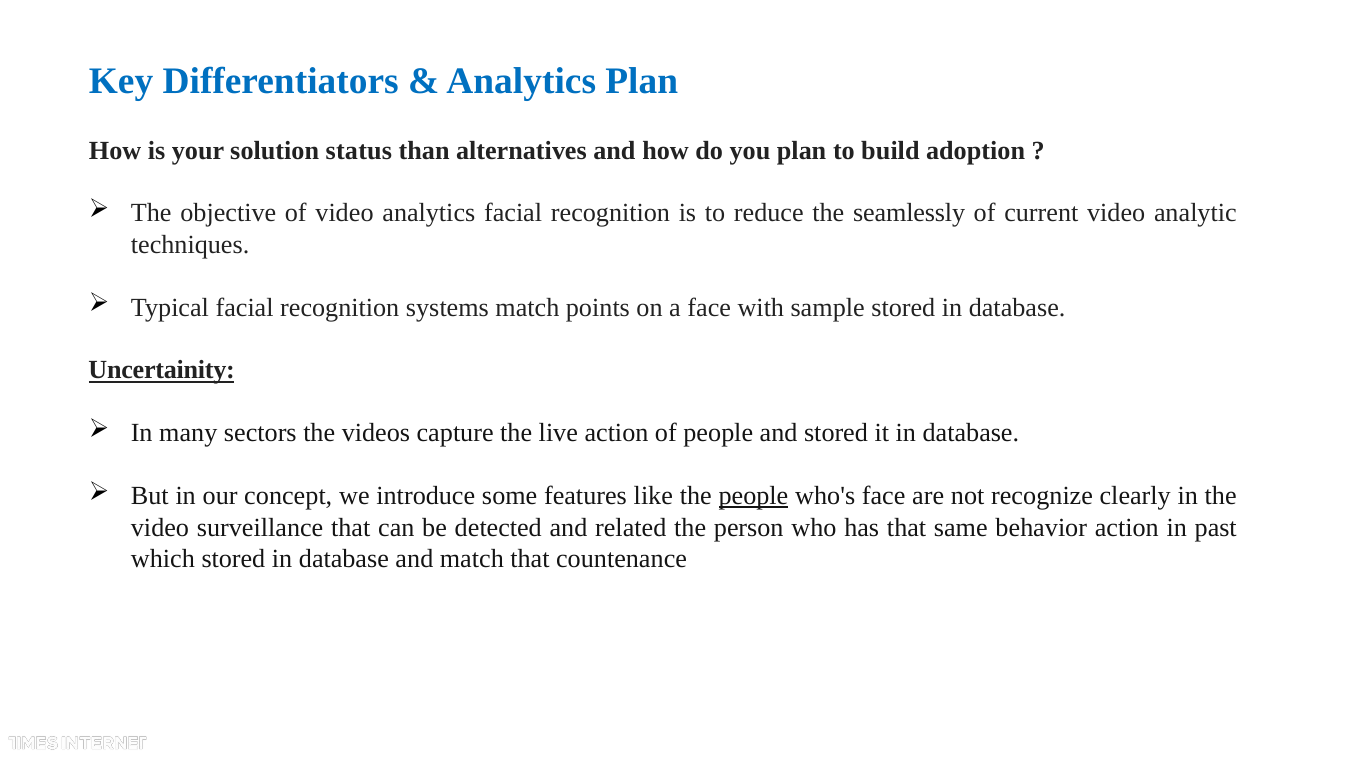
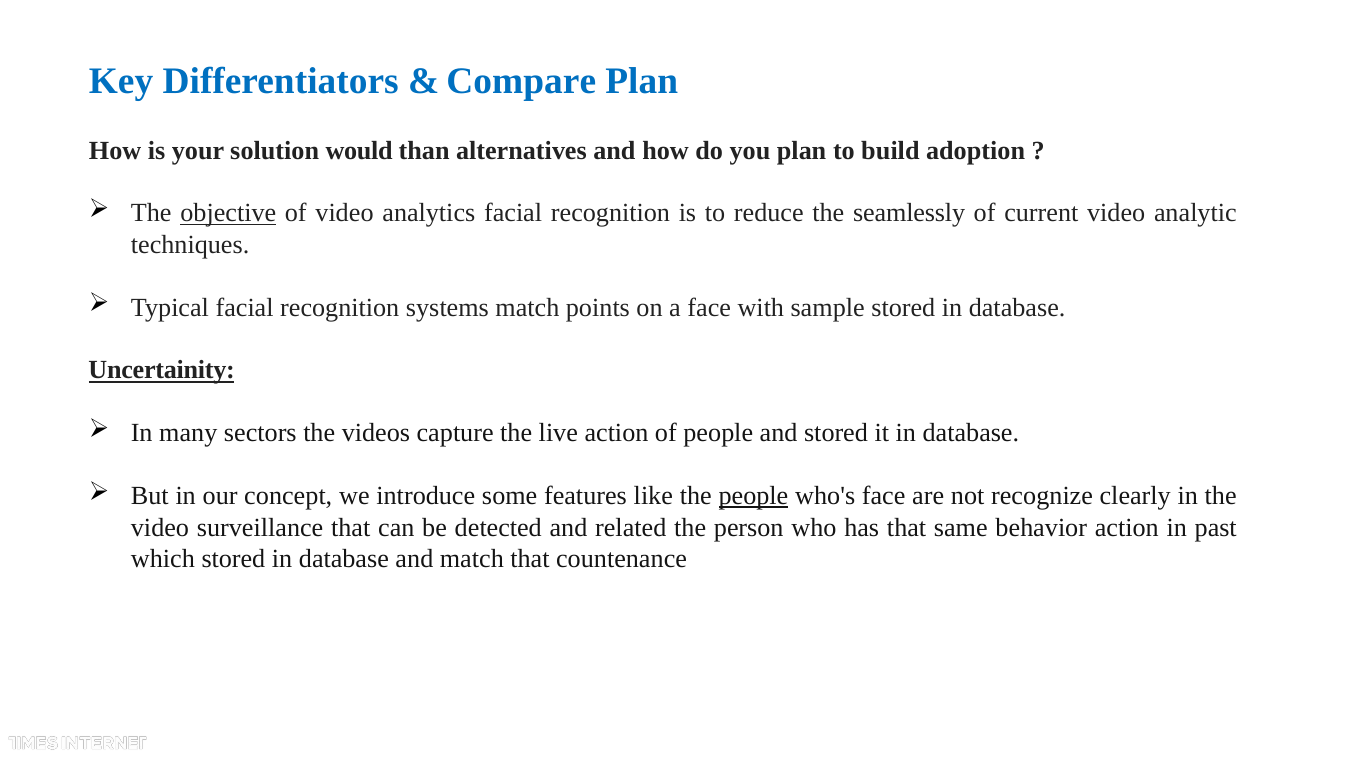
Analytics: Analytics -> Compare (521, 82)
status: status -> would (359, 150)
objective underline: none -> present (228, 213)
